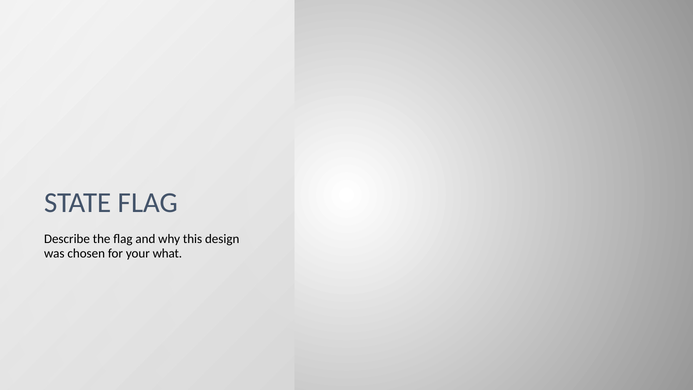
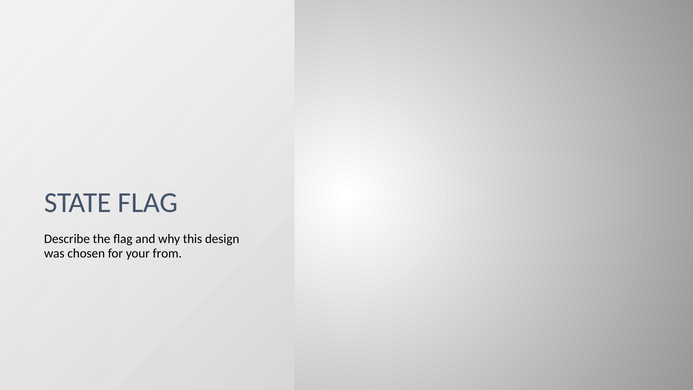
what: what -> from (167, 253)
